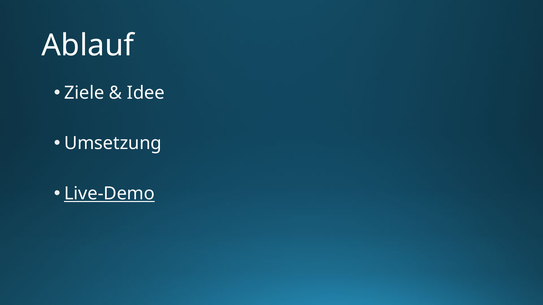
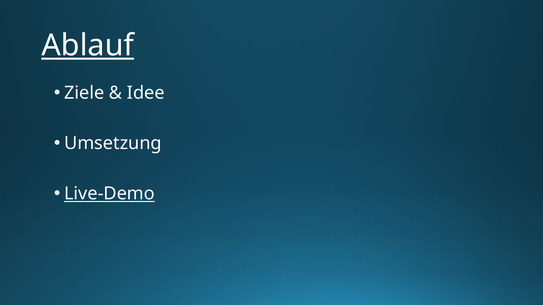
Ablauf underline: none -> present (88, 46)
